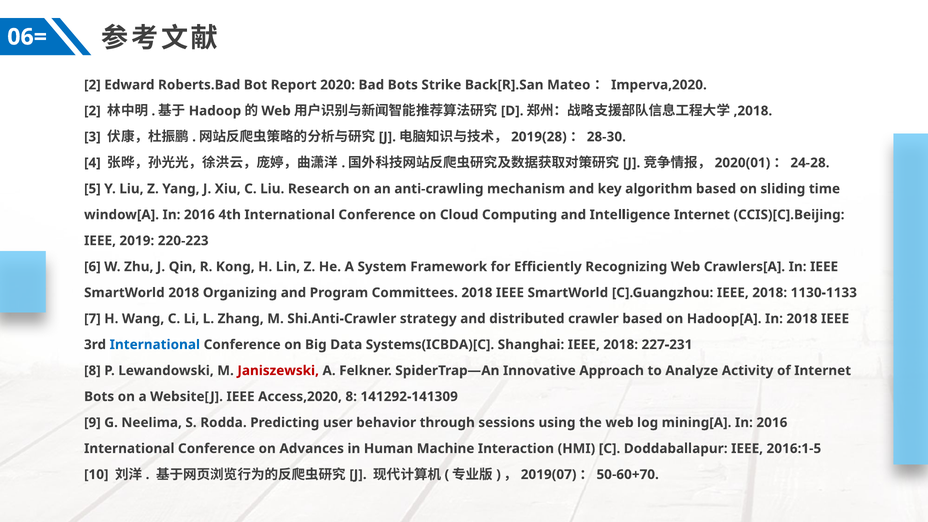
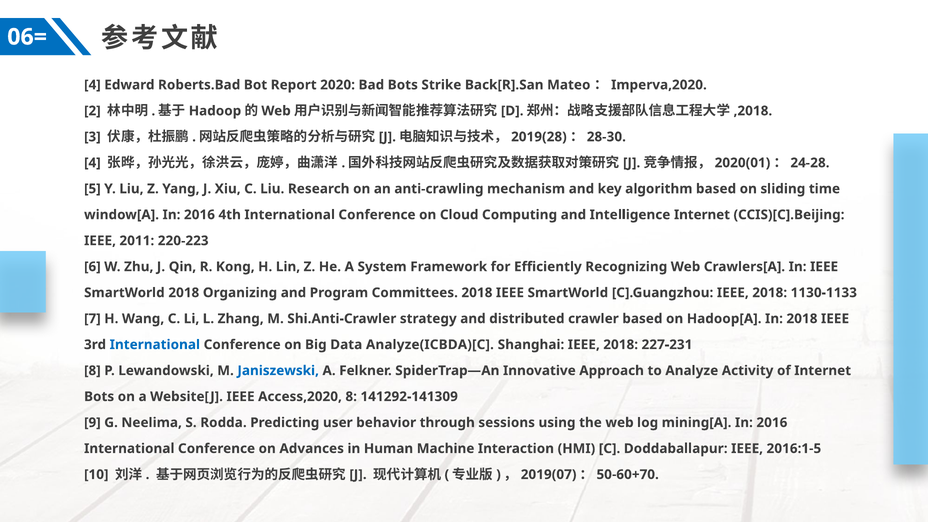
2: 2 -> 4 (92, 85)
2019: 2019 -> 2011 (137, 241)
Systems(ICBDA)[C: Systems(ICBDA)[C -> Analyze(ICBDA)[C (430, 345)
Janiszewski colour: red -> blue (278, 371)
